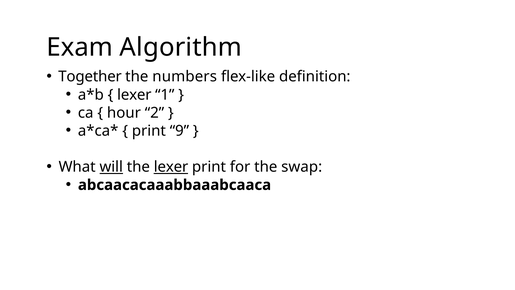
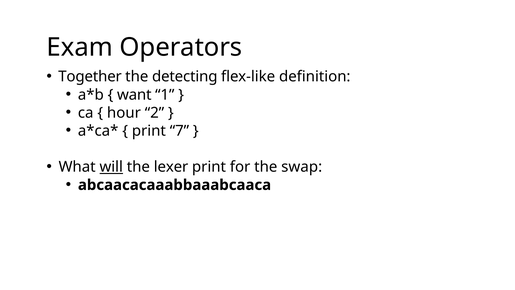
Algorithm: Algorithm -> Operators (181, 47)
numbers: numbers -> detecting (185, 77)
lexer: lexer -> want (134, 95)
9: 9 -> 7 (179, 131)
lexer underline: present -> none (171, 167)
